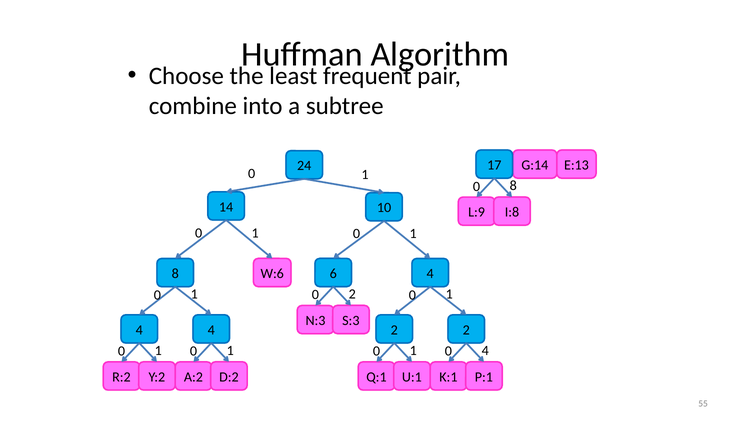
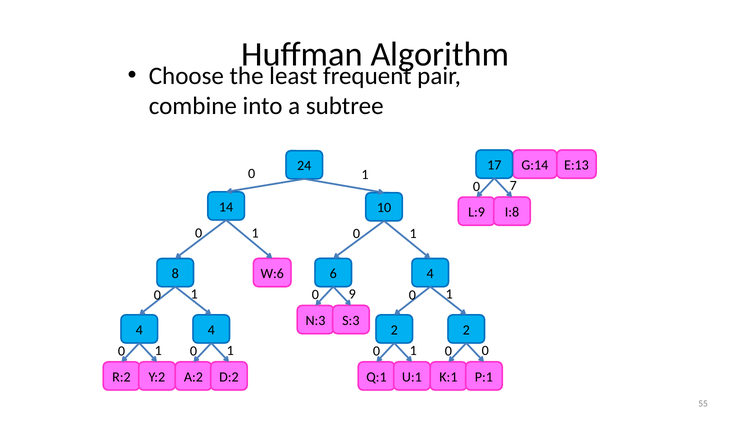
0 8: 8 -> 7 (513, 186)
0 2: 2 -> 9 (352, 294)
0 4: 4 -> 0 (485, 350)
